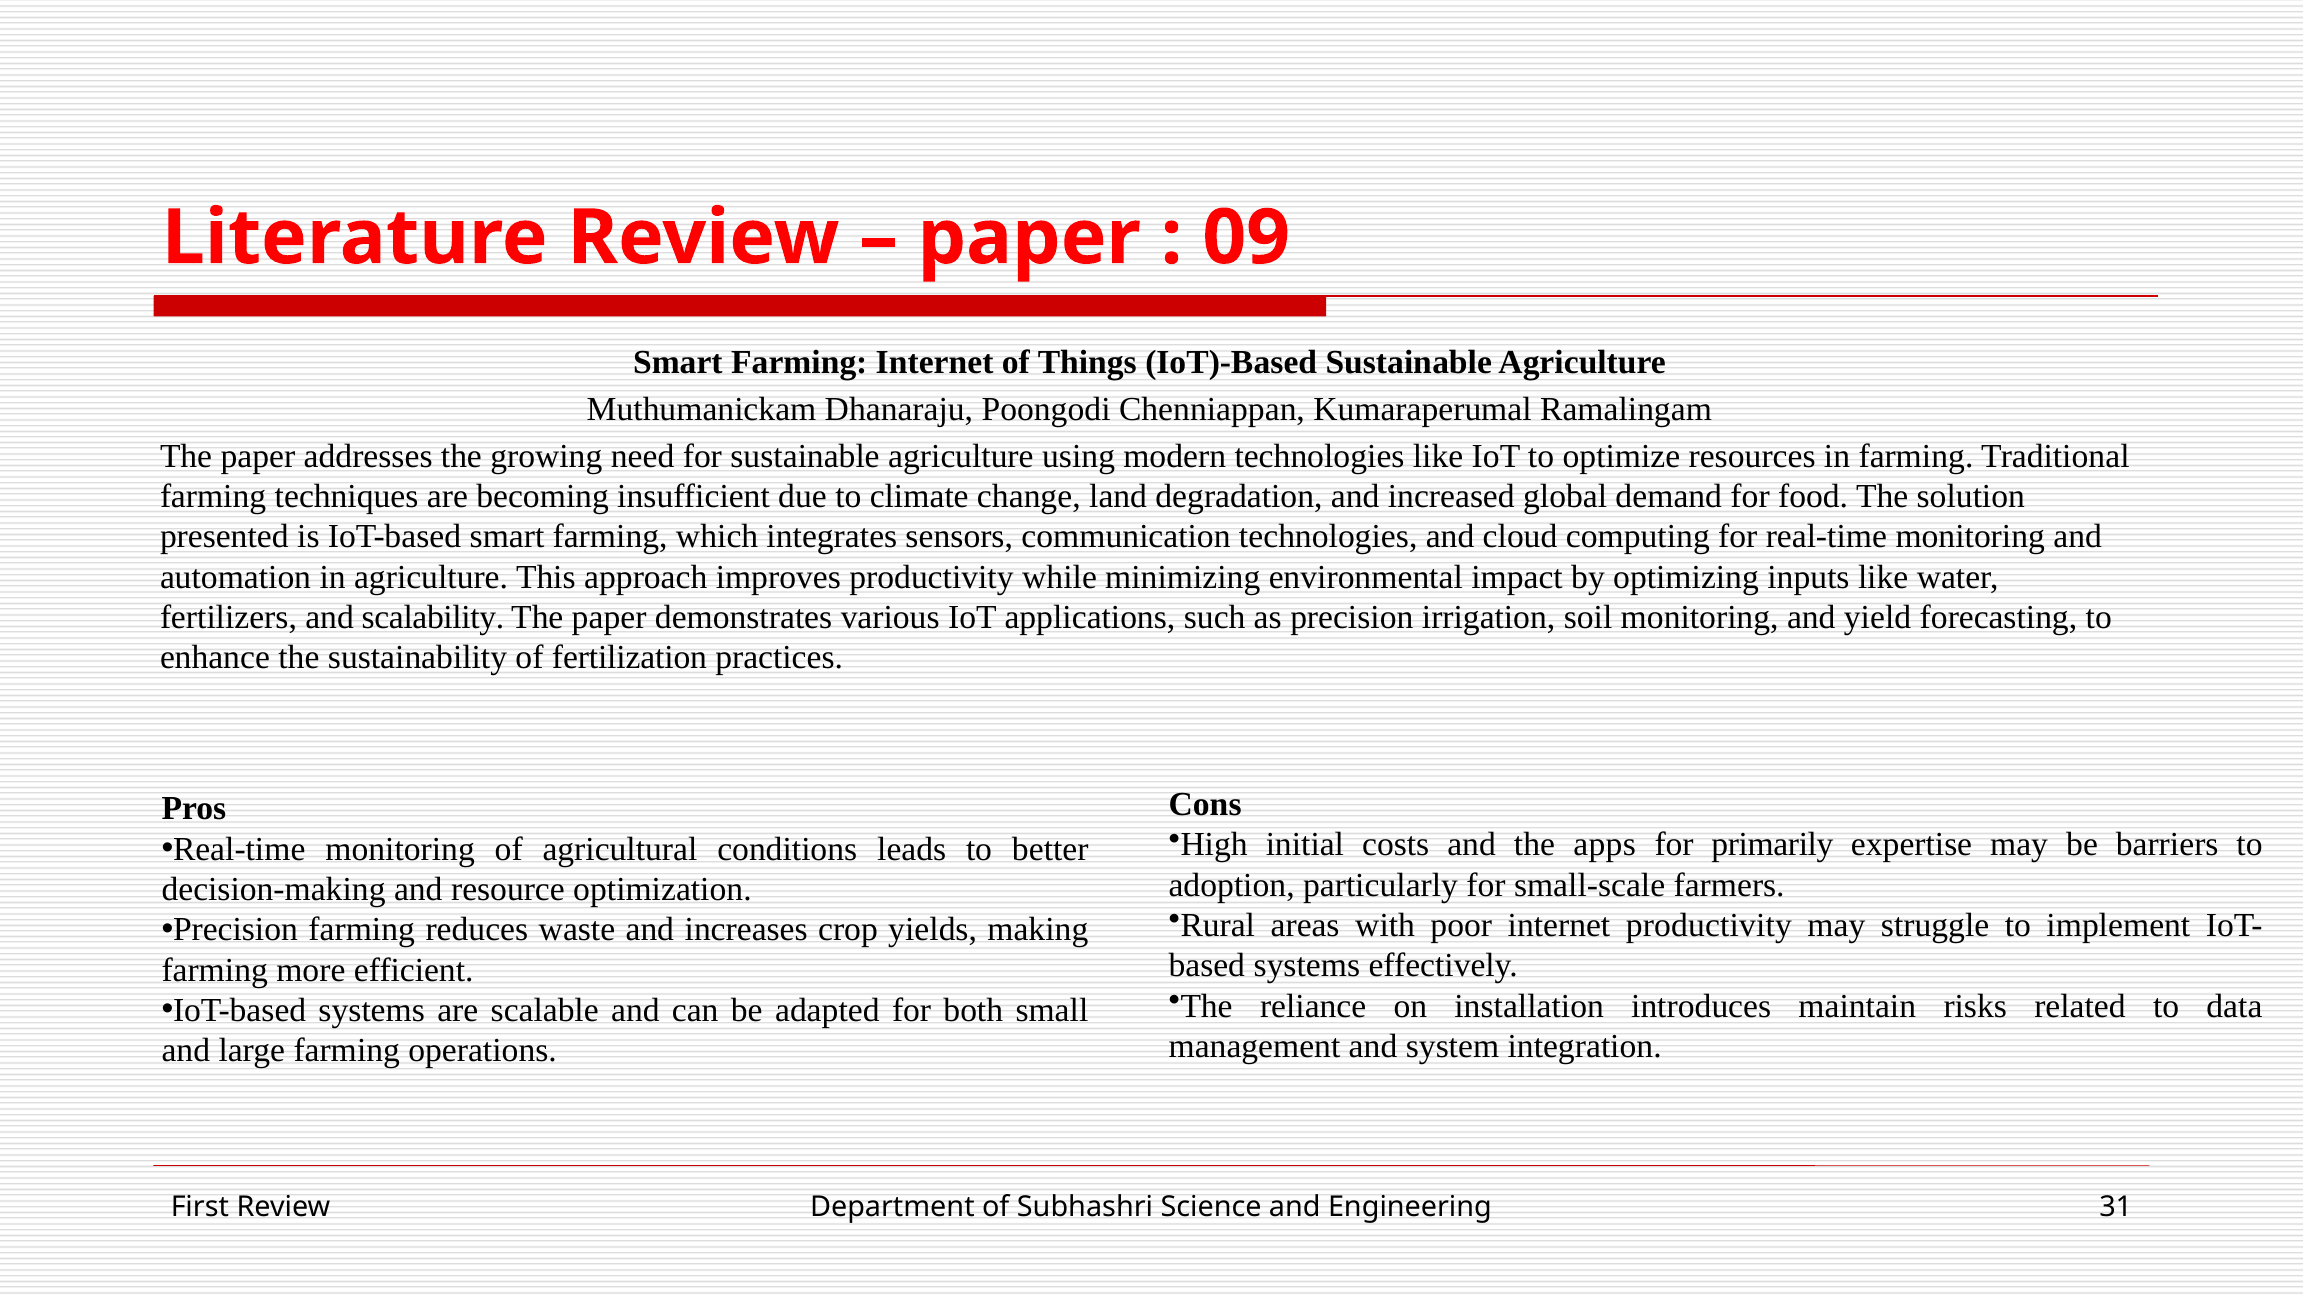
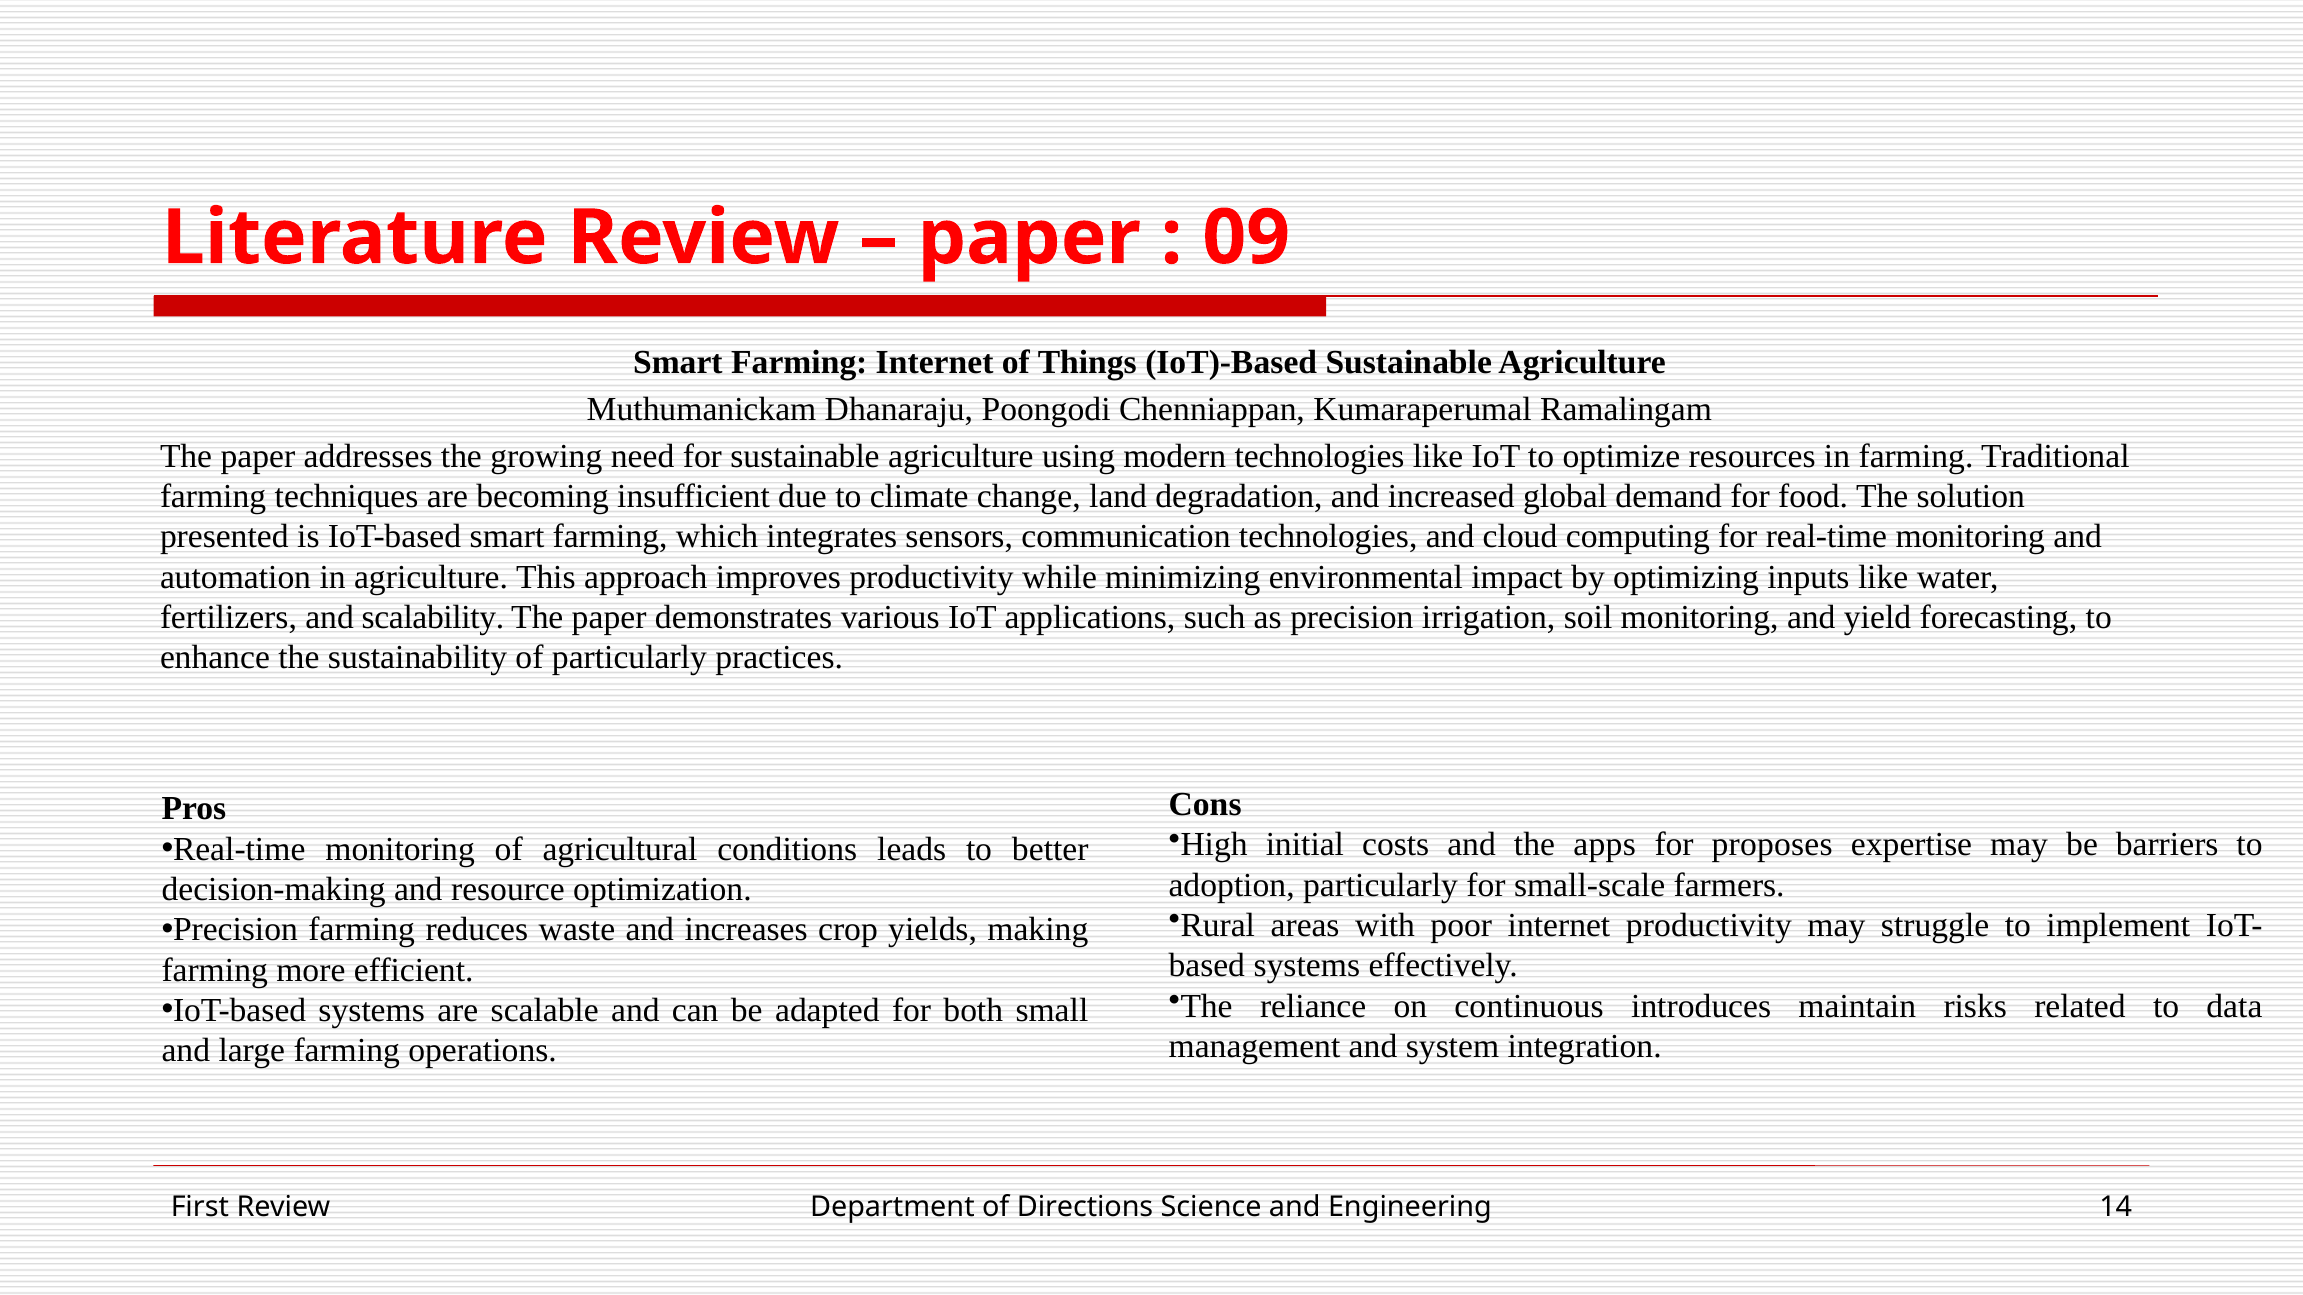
of fertilization: fertilization -> particularly (629, 658)
primarily: primarily -> proposes (1772, 845)
installation: installation -> continuous (1529, 1006)
Subhashri: Subhashri -> Directions (1085, 1208)
31: 31 -> 14 (2116, 1208)
